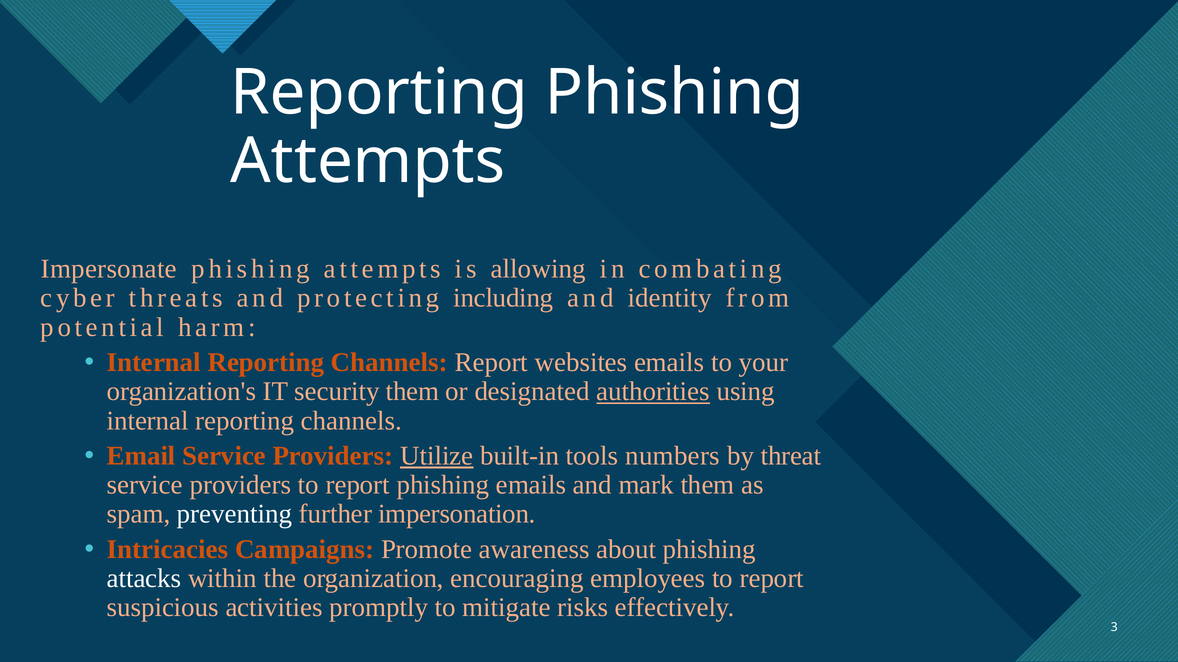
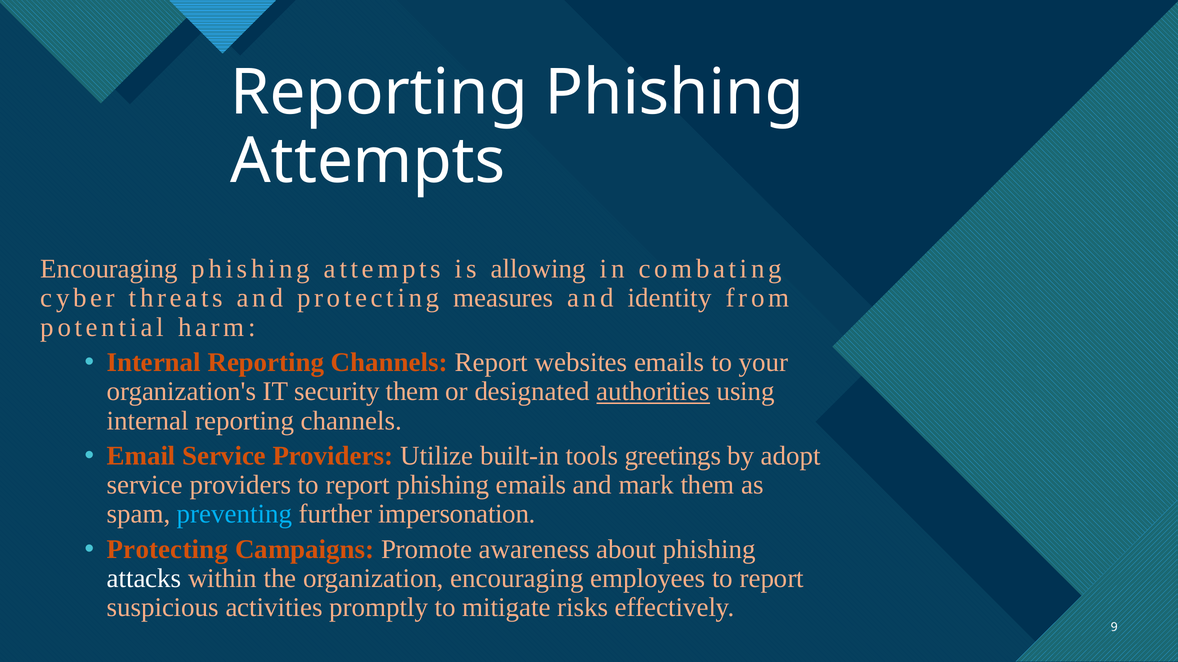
Impersonate: Impersonate -> Encouraging (109, 269)
including: including -> measures (503, 298)
Utilize underline: present -> none (437, 456)
numbers: numbers -> greetings (673, 456)
threat: threat -> adopt (791, 456)
preventing colour: white -> light blue (234, 515)
Intricacies: Intricacies -> Protecting (167, 550)
3: 3 -> 9 (1114, 628)
